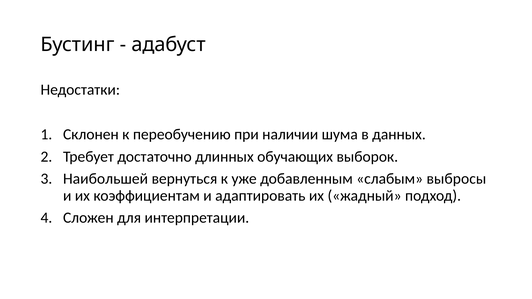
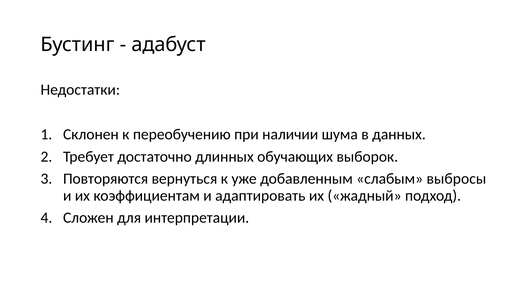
Наибольшей: Наибольшей -> Повторяются (106, 179)
